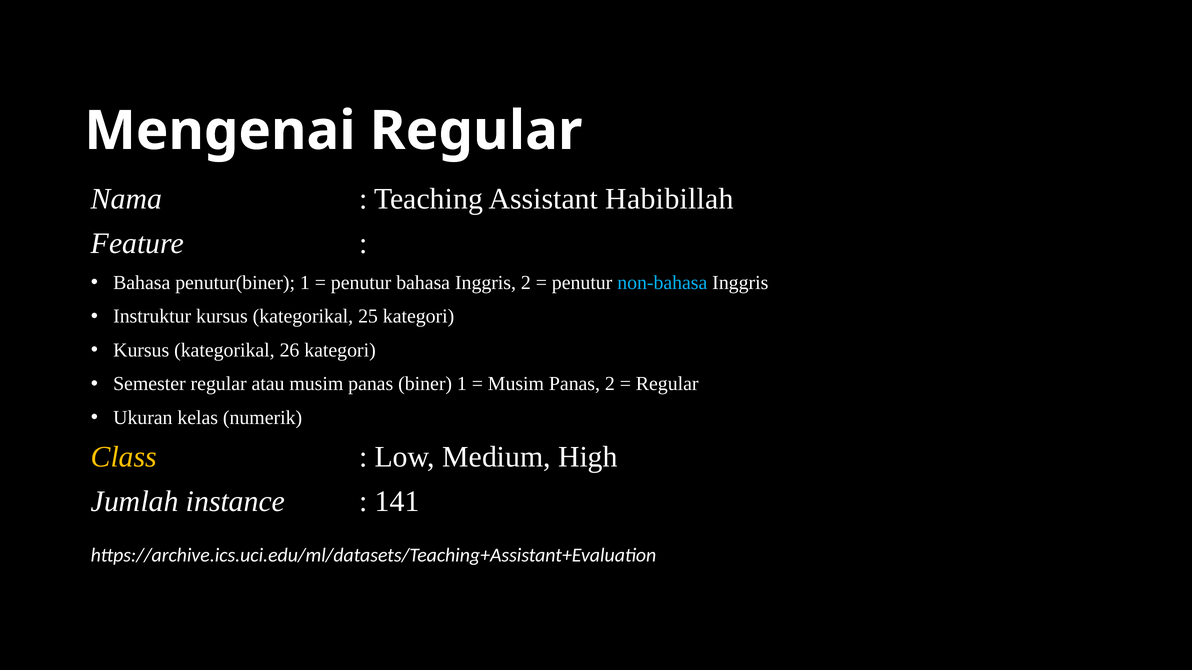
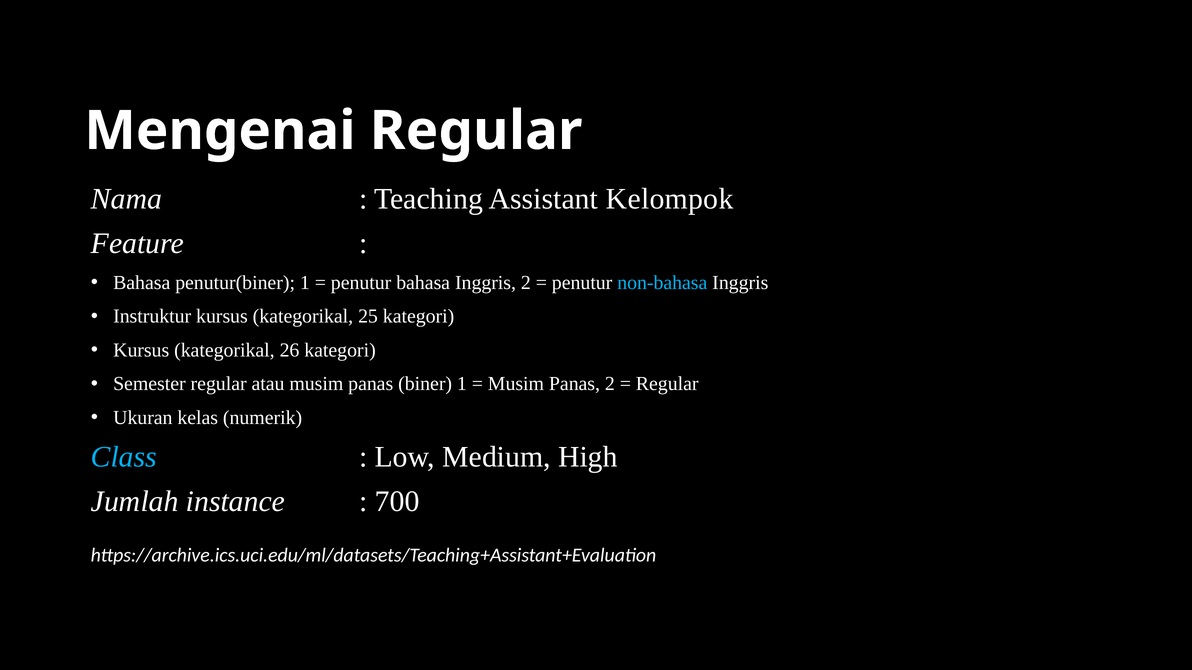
Habibillah: Habibillah -> Kelompok (670, 199)
Class colour: yellow -> light blue (124, 457)
141: 141 -> 700 (397, 502)
